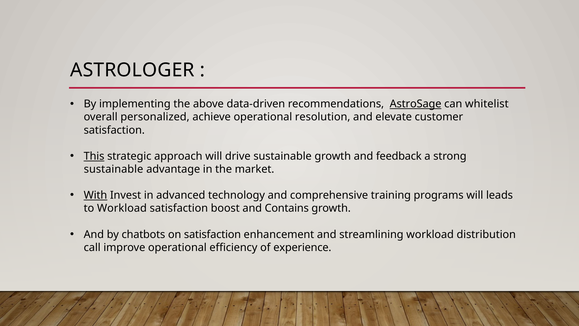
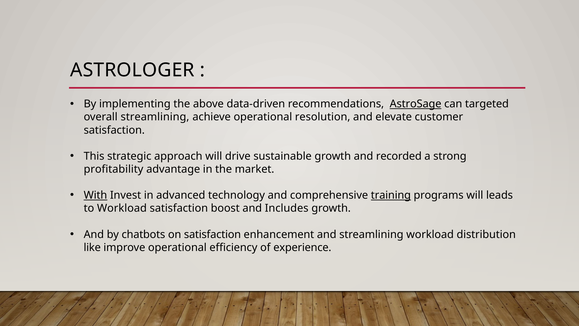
whitelist: whitelist -> targeted (487, 104)
overall personalized: personalized -> streamlining (155, 117)
This underline: present -> none (94, 156)
feedback: feedback -> recorded (399, 156)
sustainable: sustainable -> profitability (114, 169)
training underline: none -> present (391, 195)
Contains: Contains -> Includes (287, 208)
call: call -> like (92, 247)
